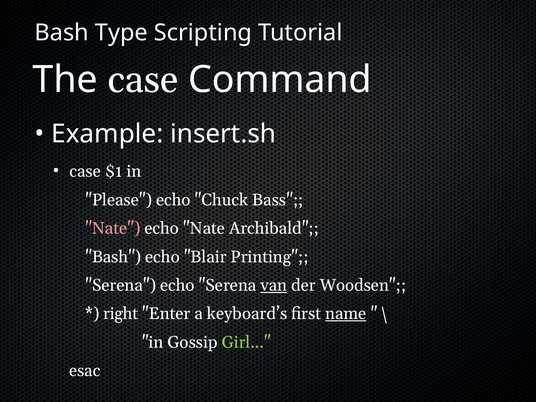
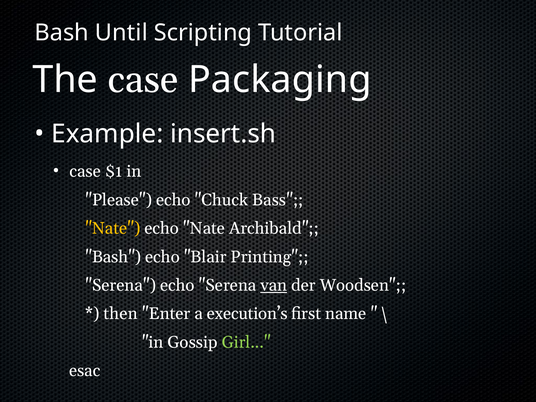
Type: Type -> Until (121, 33)
Command: Command -> Packaging (280, 80)
Nate colour: pink -> yellow (113, 228)
right: right -> then (121, 314)
keyboard’s: keyboard’s -> execution’s (247, 314)
name underline: present -> none (346, 314)
